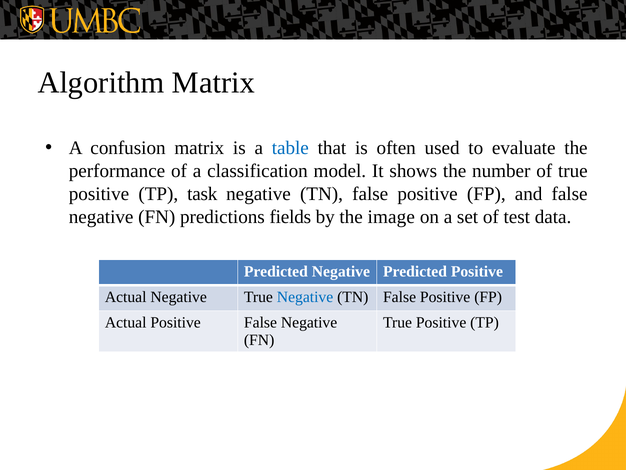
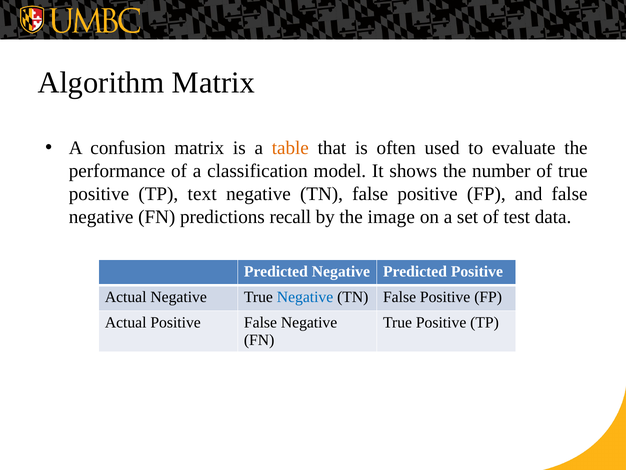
table colour: blue -> orange (290, 148)
task: task -> text (202, 194)
fields: fields -> recall (290, 217)
